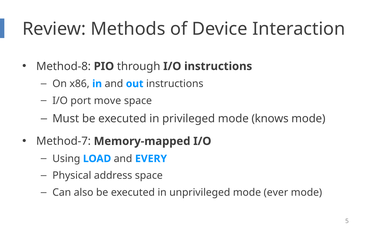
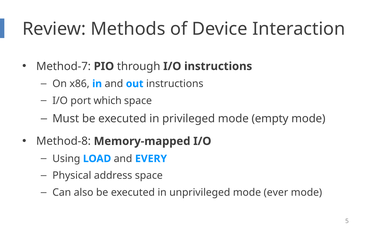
Method-8: Method-8 -> Method-7 (64, 66)
move: move -> which (108, 101)
knows: knows -> empty (270, 119)
Method-7: Method-7 -> Method-8 (64, 141)
